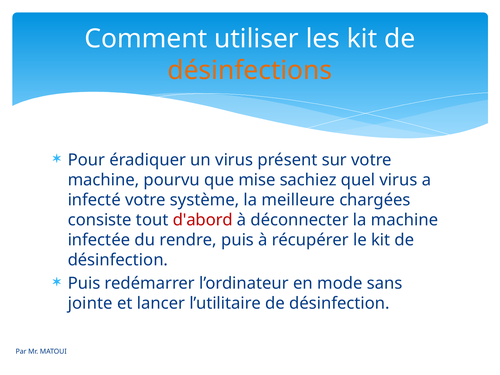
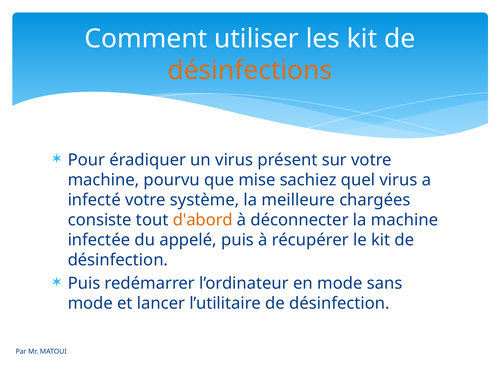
d'abord colour: red -> orange (203, 220)
rendre: rendre -> appelé (188, 240)
jointe: jointe -> mode (90, 303)
